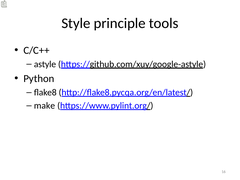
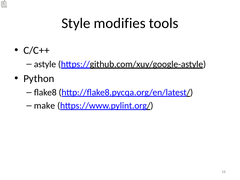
principle: principle -> modifies (120, 23)
